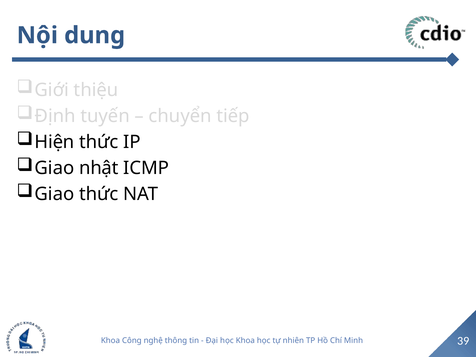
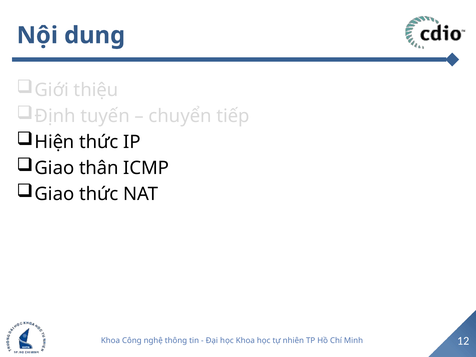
nhật: nhật -> thân (99, 168)
39: 39 -> 12 (463, 341)
